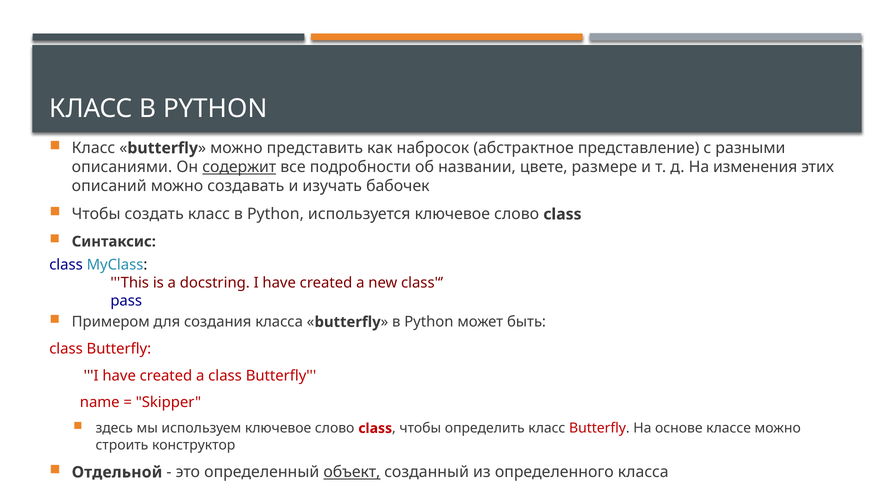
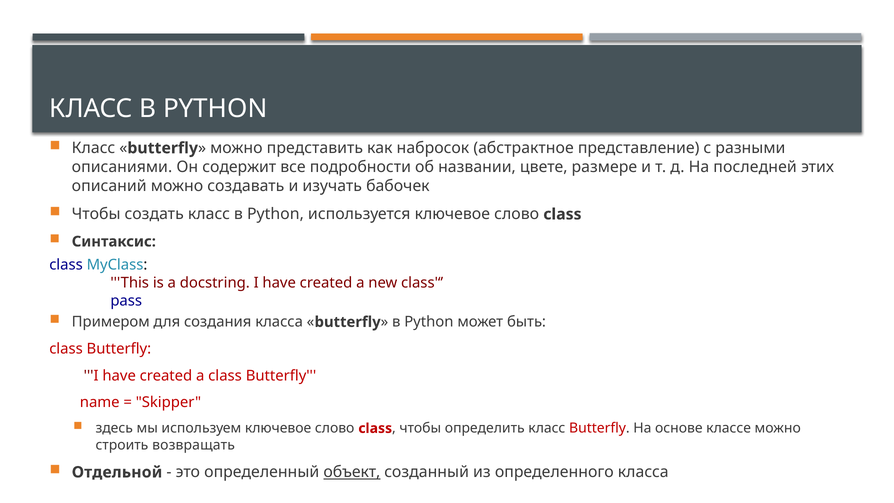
содержит underline: present -> none (239, 167)
изменения: изменения -> последней (755, 167)
конструктор: конструктор -> возвращать (194, 445)
